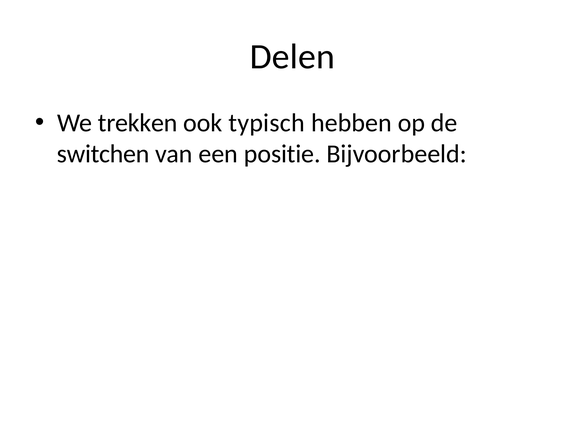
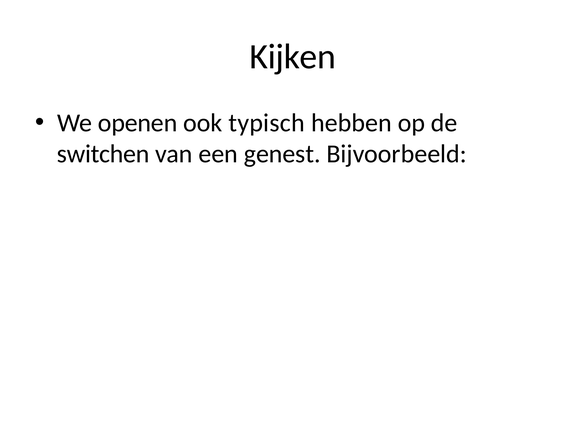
Delen: Delen -> Kijken (293, 57)
trekken: trekken -> openen (138, 123)
positie: positie -> genest (282, 154)
